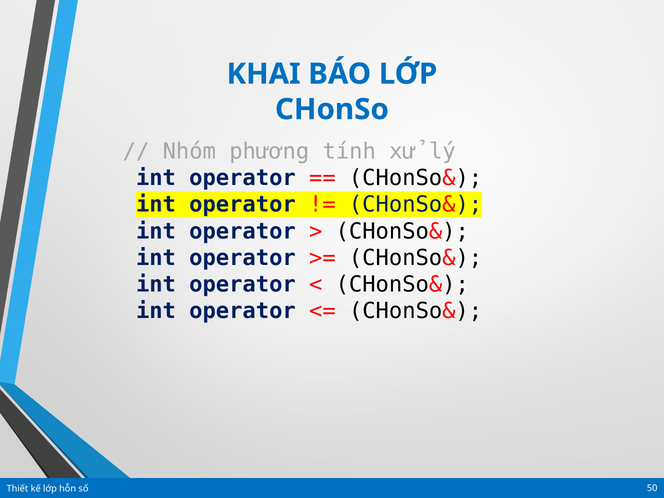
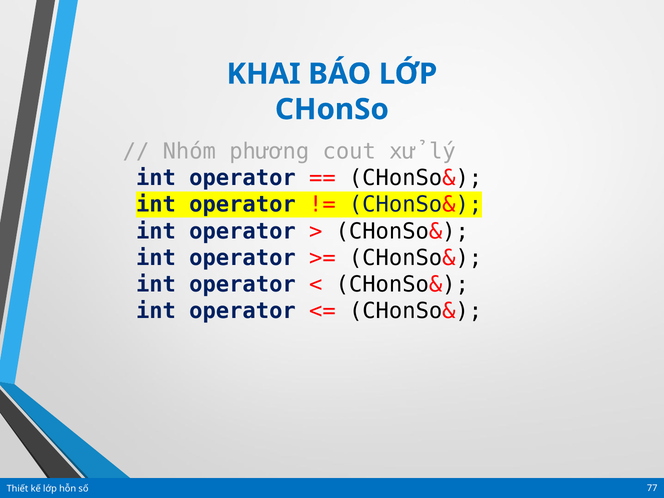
tính: tính -> cout (349, 152)
50: 50 -> 77 (652, 488)
